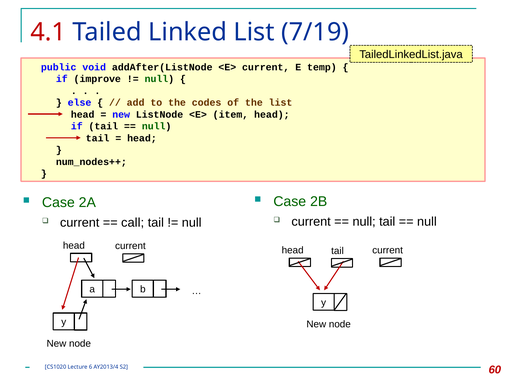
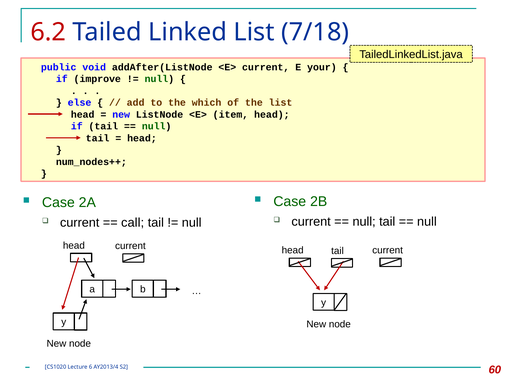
4.1: 4.1 -> 6.2 (48, 32)
7/19: 7/19 -> 7/18 (315, 32)
temp: temp -> your (322, 67)
codes: codes -> which (207, 102)
